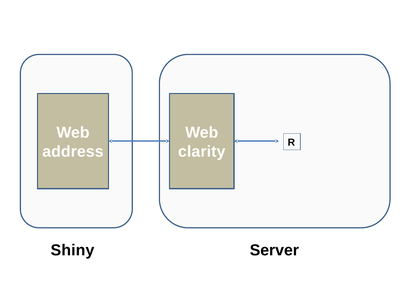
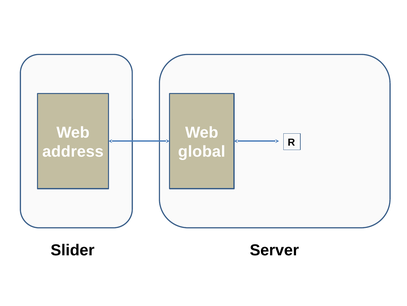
clarity: clarity -> global (202, 151)
Shiny: Shiny -> Slider (73, 250)
